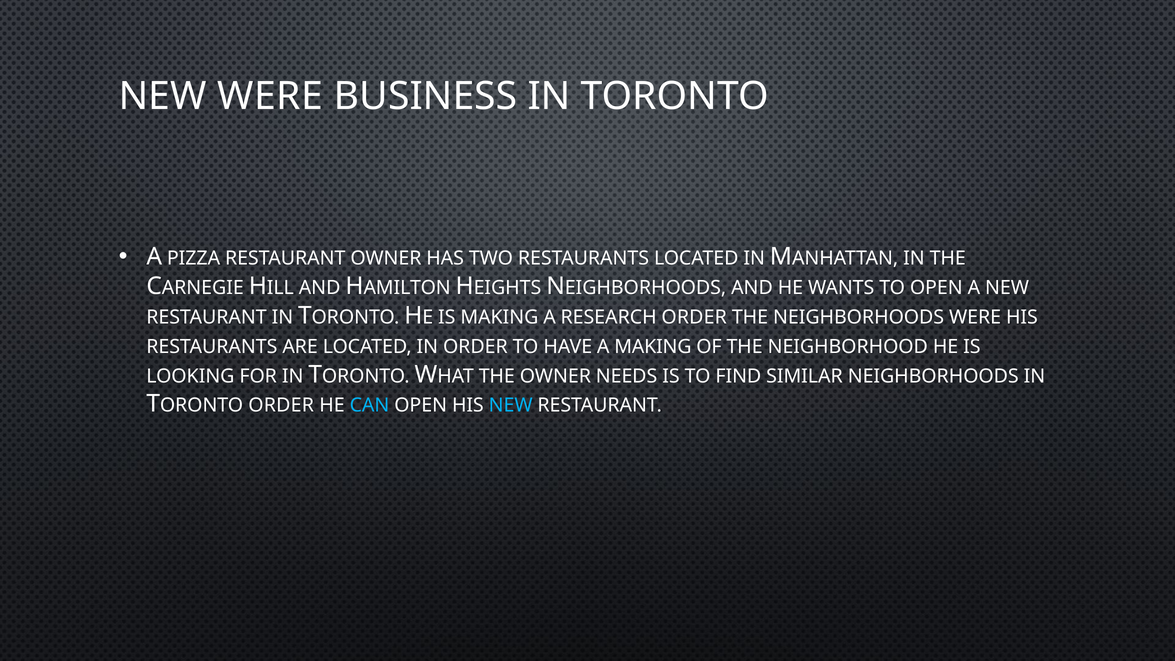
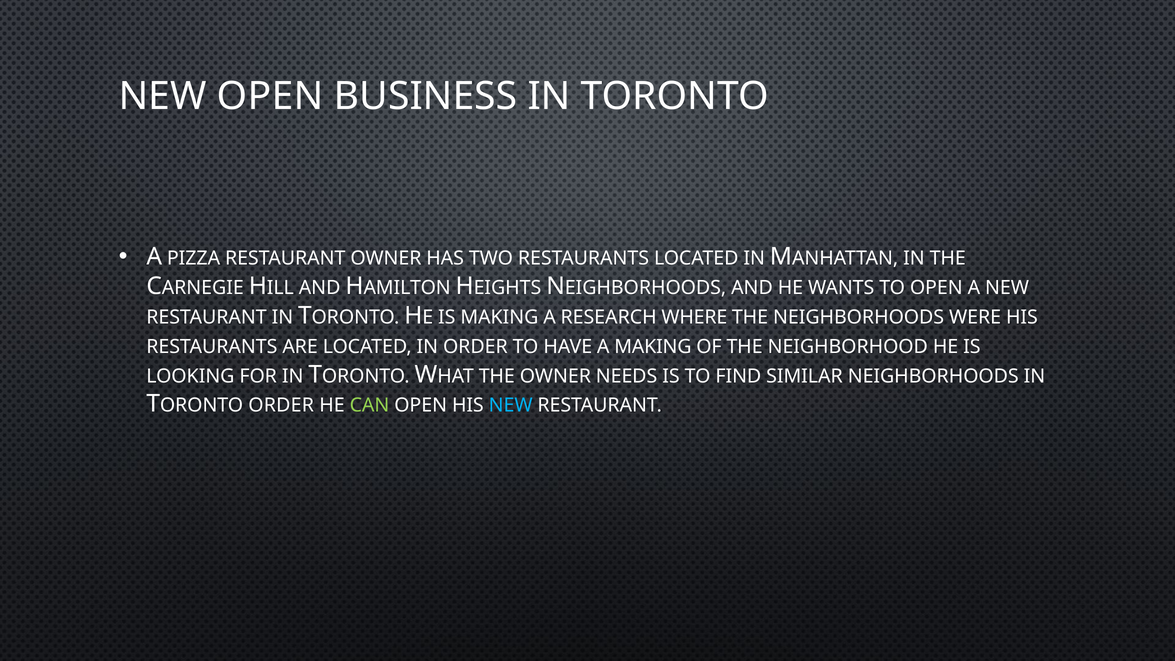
NEW WERE: WERE -> OPEN (270, 96)
RESEARCH ORDER: ORDER -> WHERE (694, 317)
CAN colour: light blue -> light green (369, 405)
